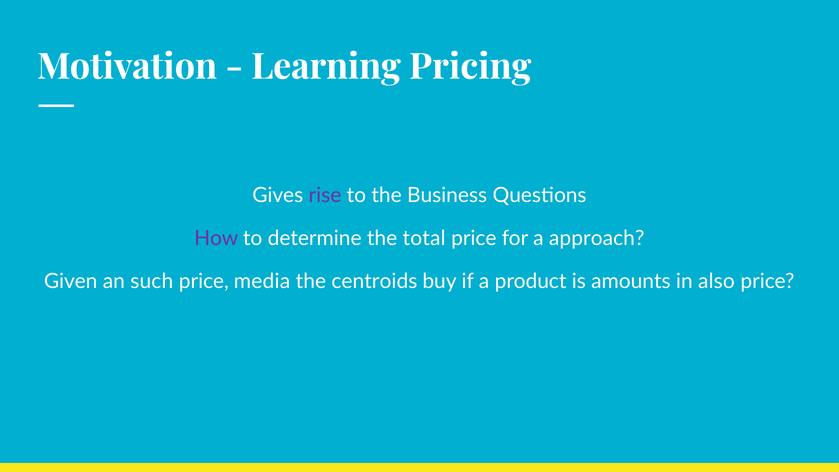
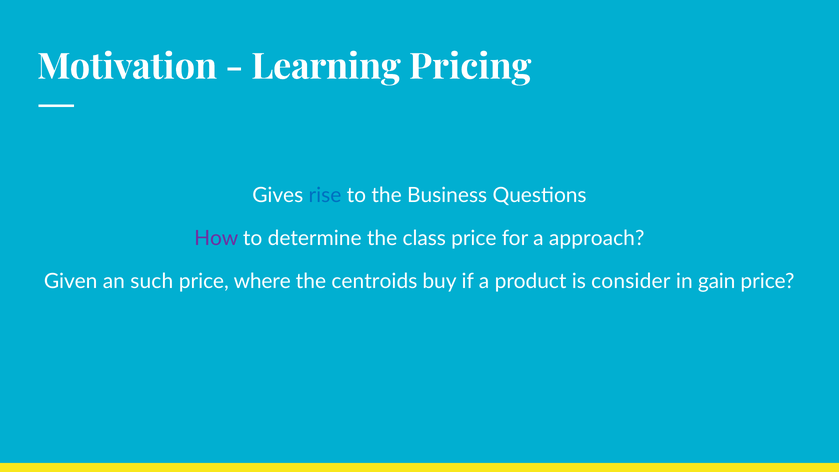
rise colour: purple -> blue (325, 195)
total: total -> class (424, 238)
media: media -> where (262, 281)
amounts: amounts -> consider (631, 281)
also: also -> gain (717, 281)
